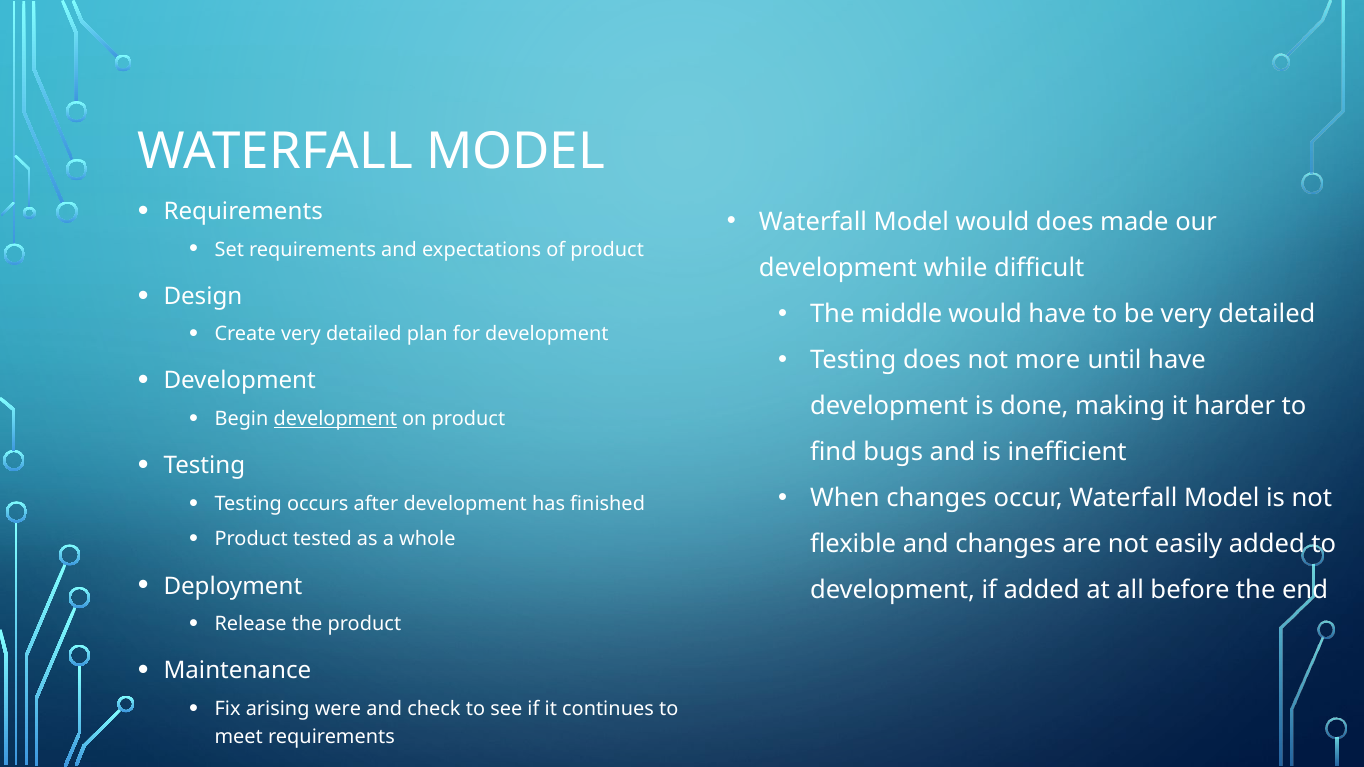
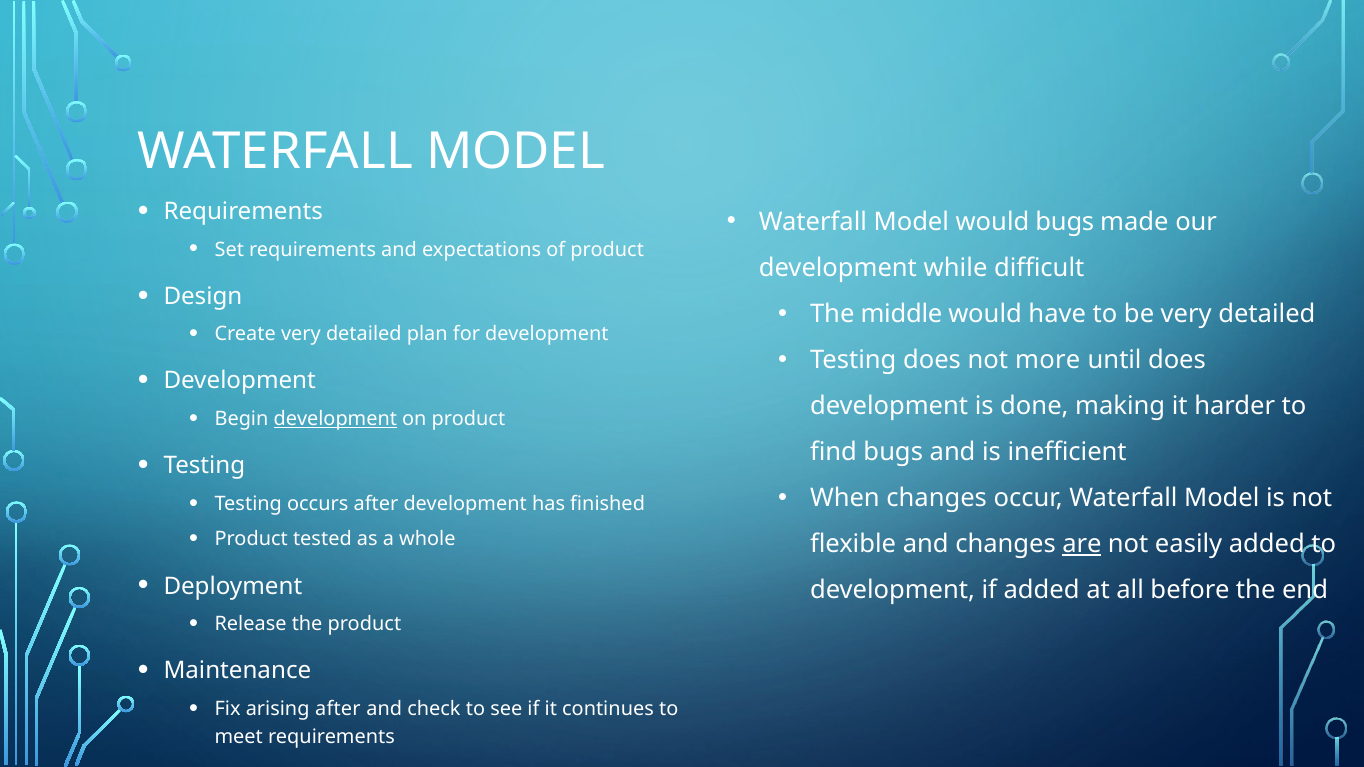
would does: does -> bugs (1065, 222)
until have: have -> does (1177, 360)
are underline: none -> present (1082, 544)
arising were: were -> after (338, 709)
